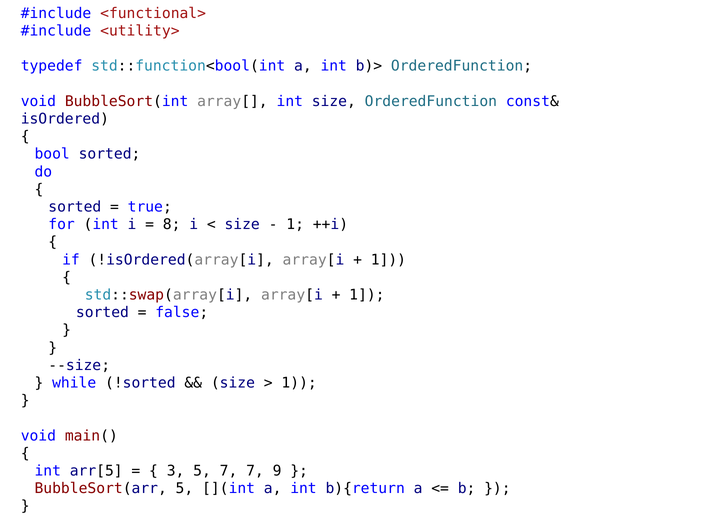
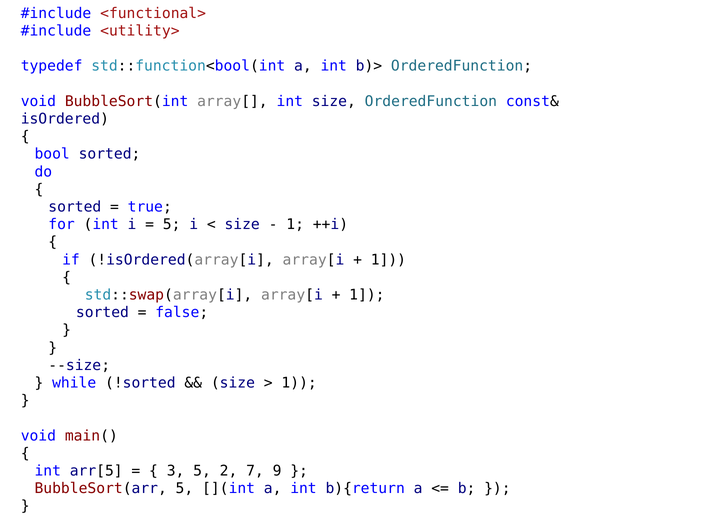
8: 8 -> 5 (172, 224)
5 7: 7 -> 2 (229, 471)
